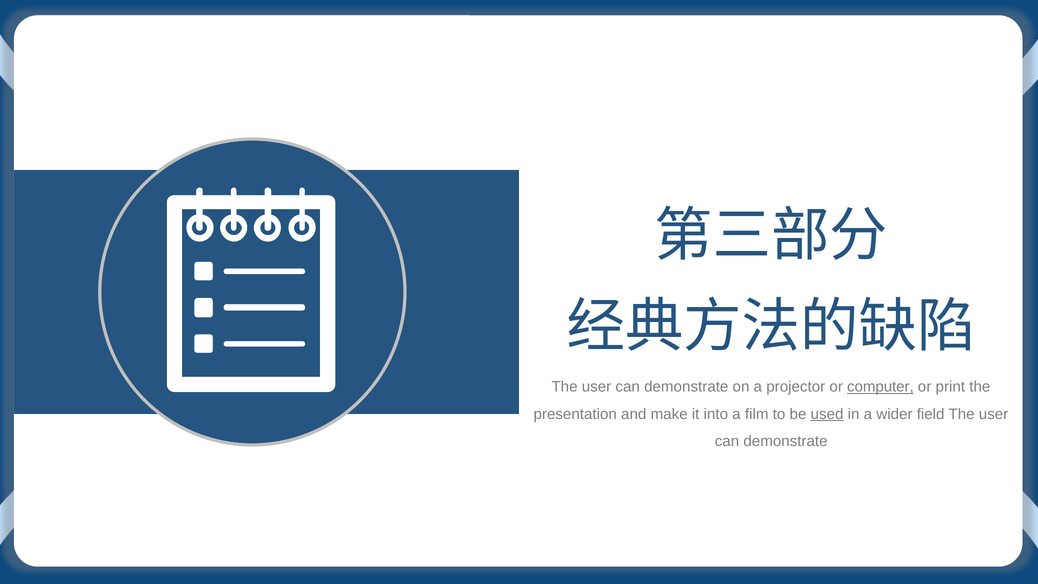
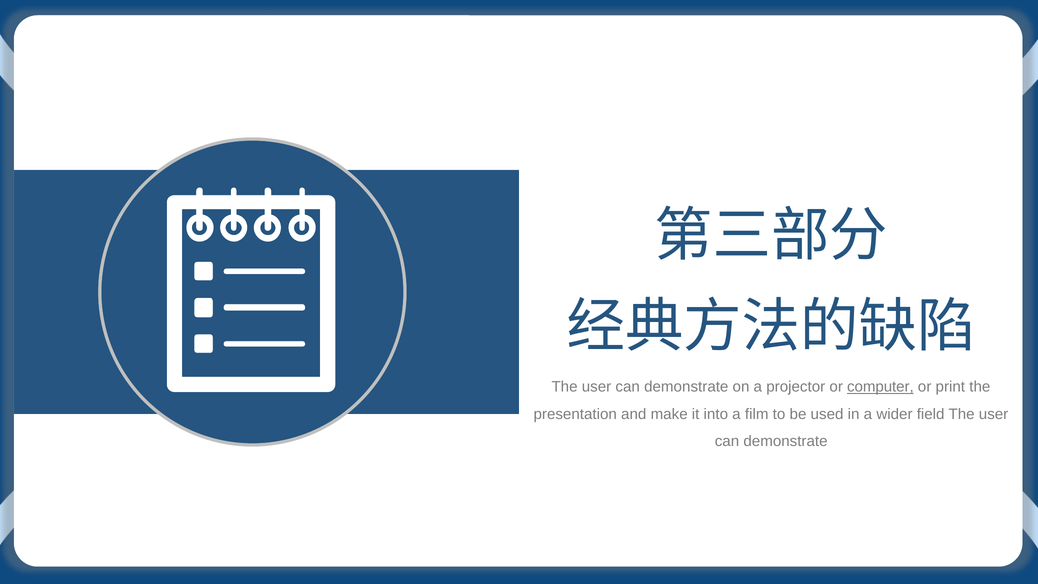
used underline: present -> none (827, 414)
